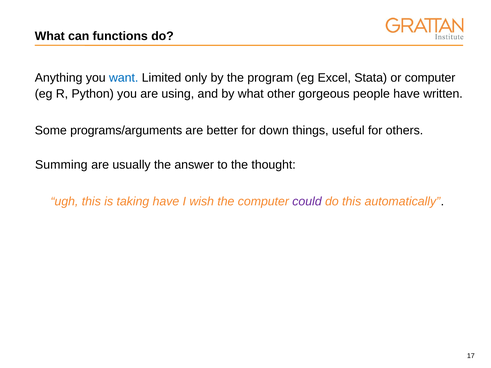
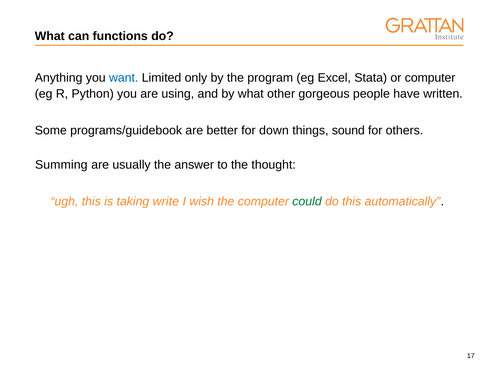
programs/arguments: programs/arguments -> programs/guidebook (126, 131)
useful: useful -> sound (348, 131)
taking have: have -> write (166, 201)
could colour: purple -> green (307, 201)
